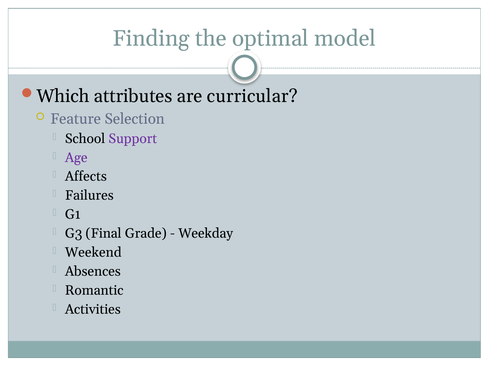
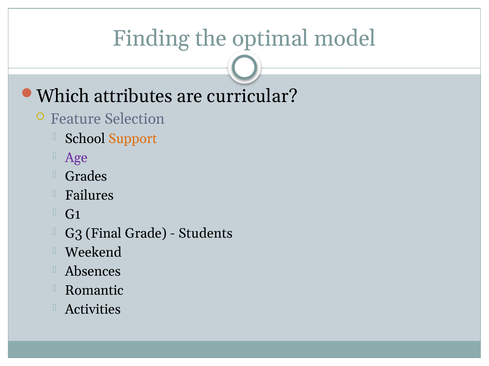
Support colour: purple -> orange (133, 139)
Affects: Affects -> Grades (86, 177)
Weekday: Weekday -> Students (206, 234)
